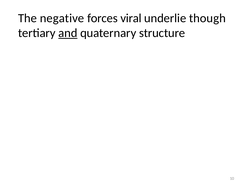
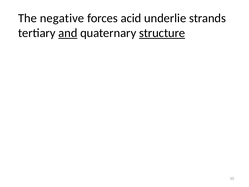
viral: viral -> acid (131, 18)
though: though -> strands (207, 18)
structure underline: none -> present (162, 33)
